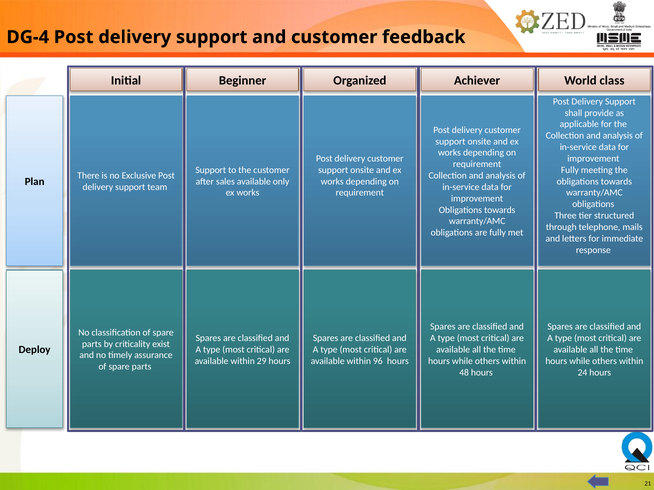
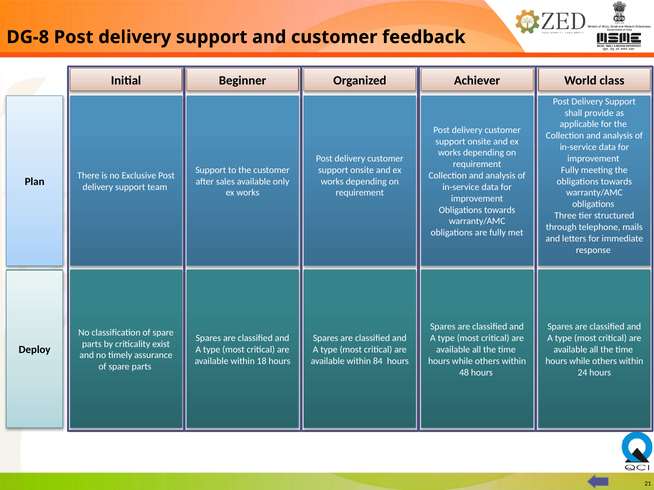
DG-4: DG-4 -> DG-8 (28, 37)
29: 29 -> 18 (262, 361)
96: 96 -> 84 (378, 361)
